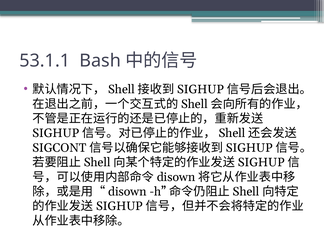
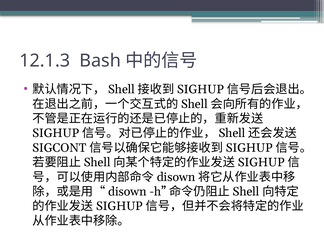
53.1.1: 53.1.1 -> 12.1.3 (45, 61)
